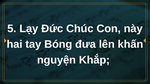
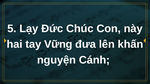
Bóng: Bóng -> Vững (58, 44)
Khắp: Khắp -> Cánh (94, 60)
